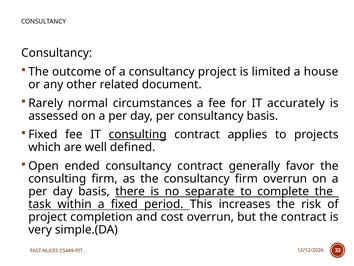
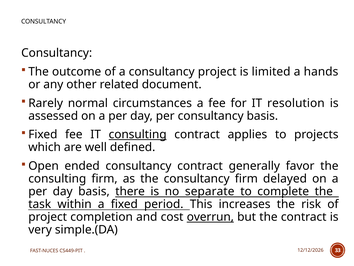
house: house -> hands (321, 72)
accurately: accurately -> resolution (296, 103)
firm overrun: overrun -> delayed (285, 178)
overrun underline: none -> present (210, 217)
